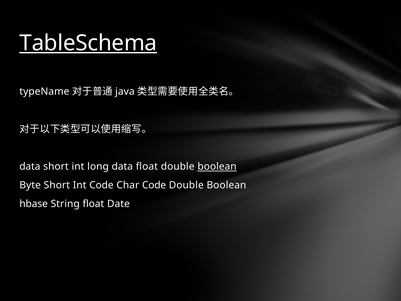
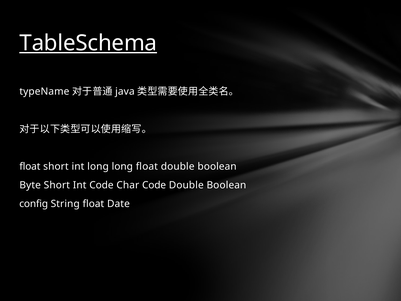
data: data -> float (30, 166)
long data: data -> long (122, 166)
boolean underline: present -> none (217, 166)
hbase: hbase -> config (34, 204)
